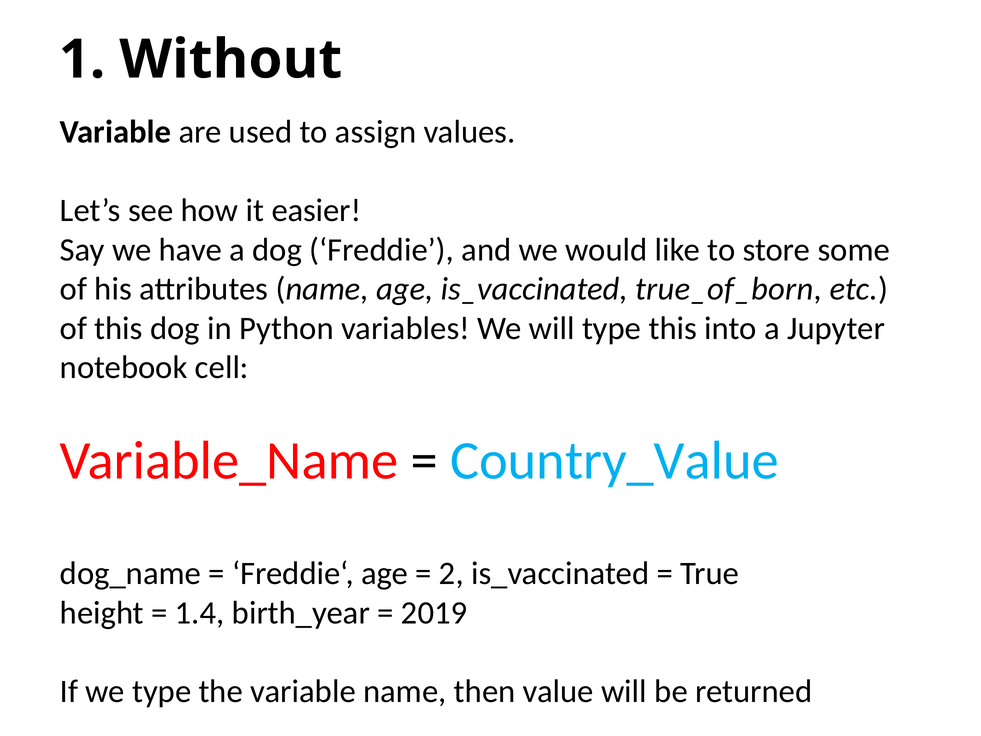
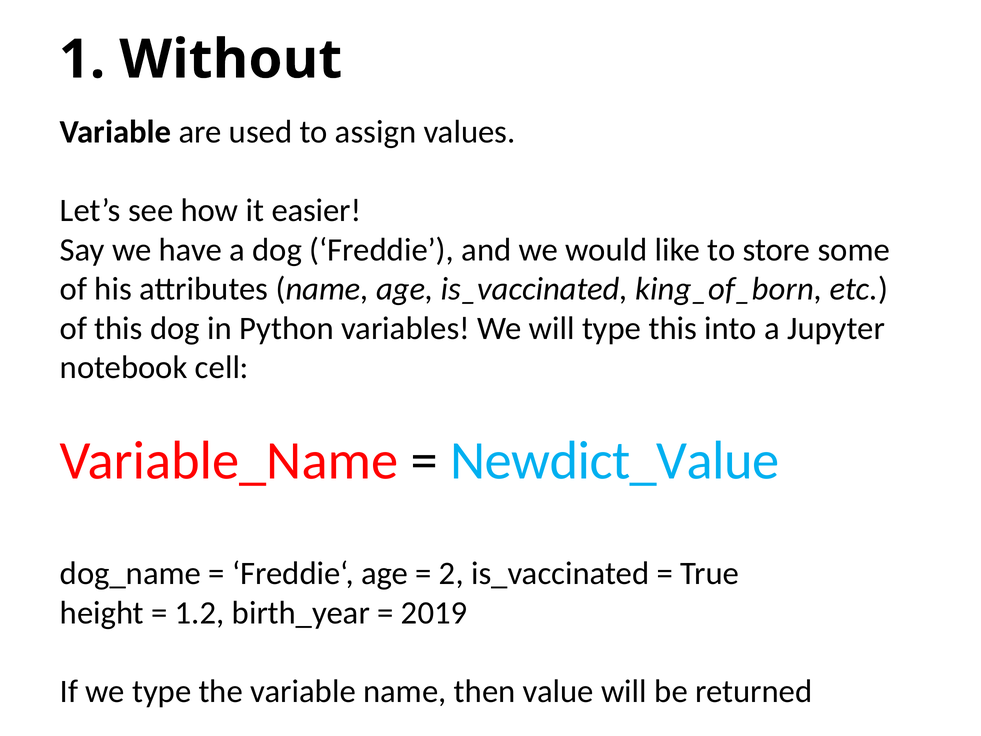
true_of_born: true_of_born -> king_of_born (729, 289)
Country_Value: Country_Value -> Newdict_Value (615, 460)
1.4: 1.4 -> 1.2 (200, 613)
